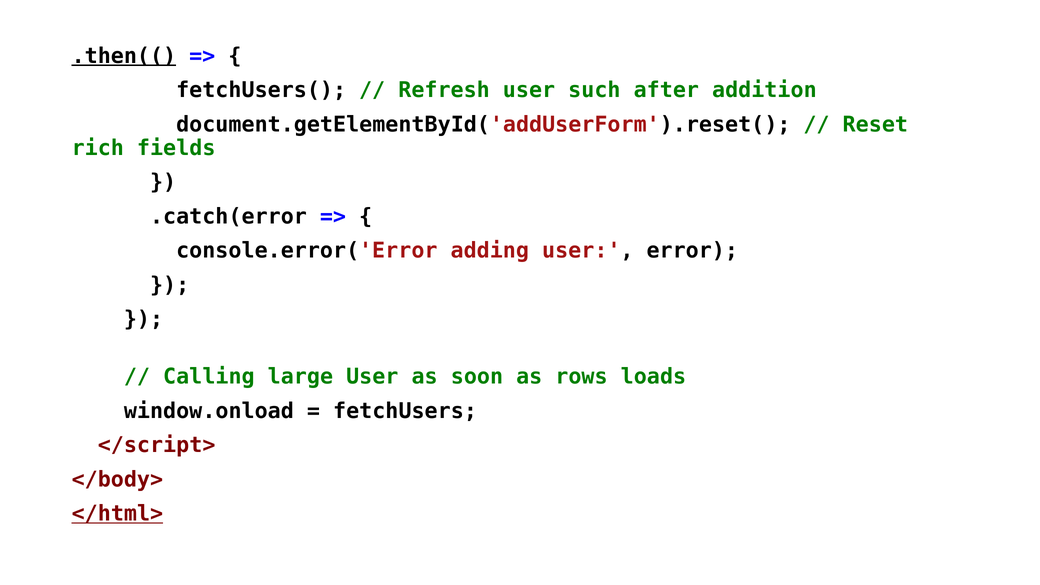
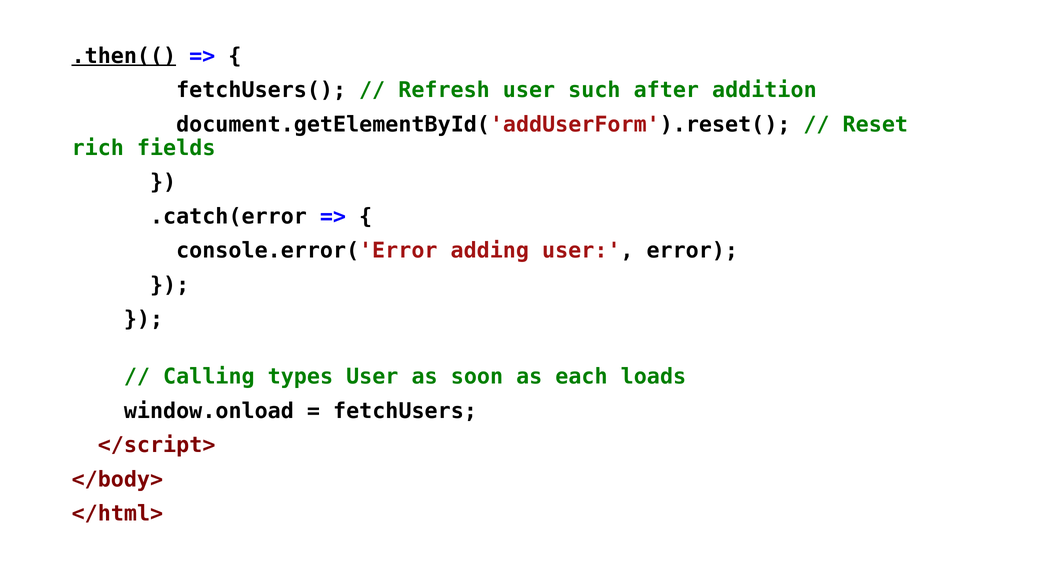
large: large -> types (300, 377)
rows: rows -> each (581, 377)
</html> underline: present -> none (117, 514)
